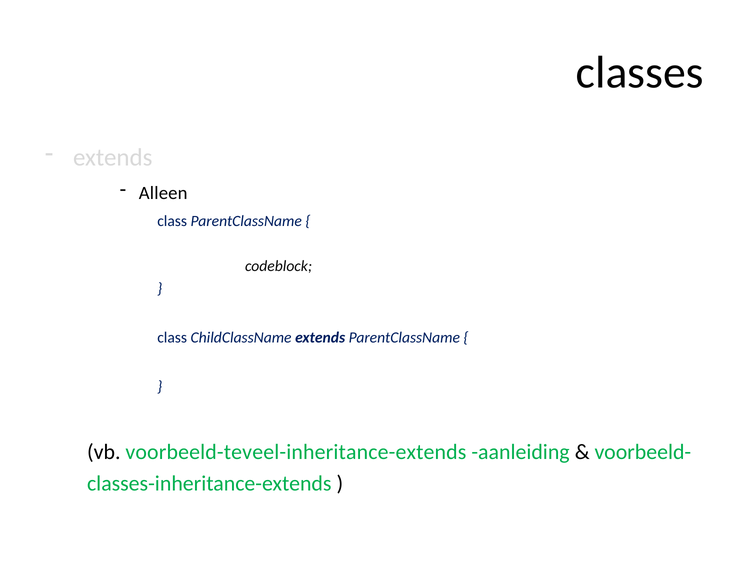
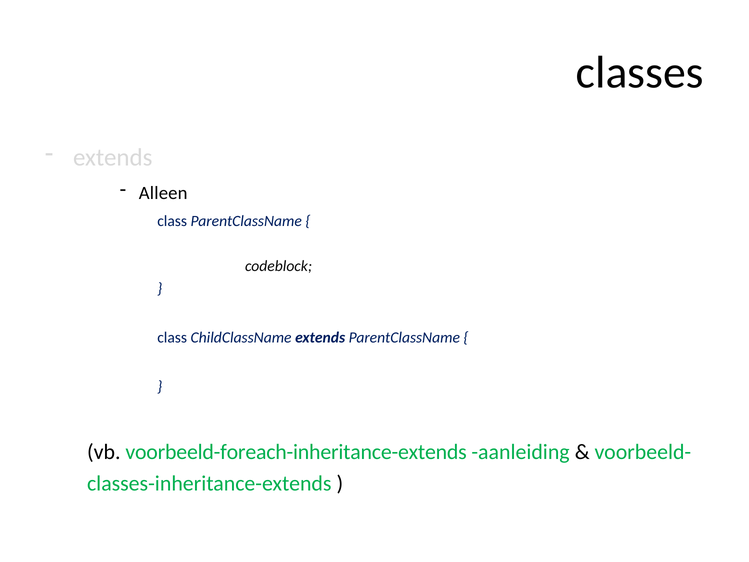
voorbeeld-teveel-inheritance-extends: voorbeeld-teveel-inheritance-extends -> voorbeeld-foreach-inheritance-extends (296, 452)
